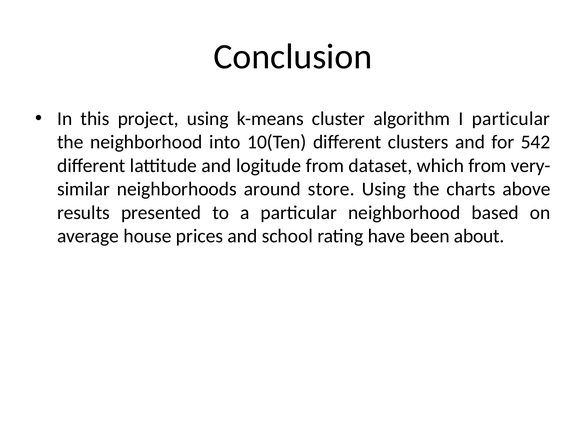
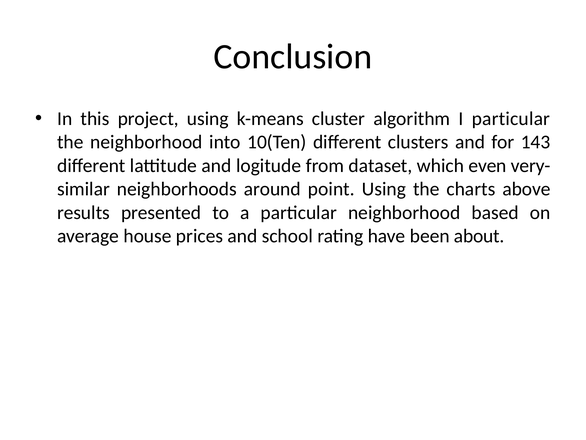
542: 542 -> 143 (536, 142)
which from: from -> even (488, 165)
store: store -> point (331, 189)
